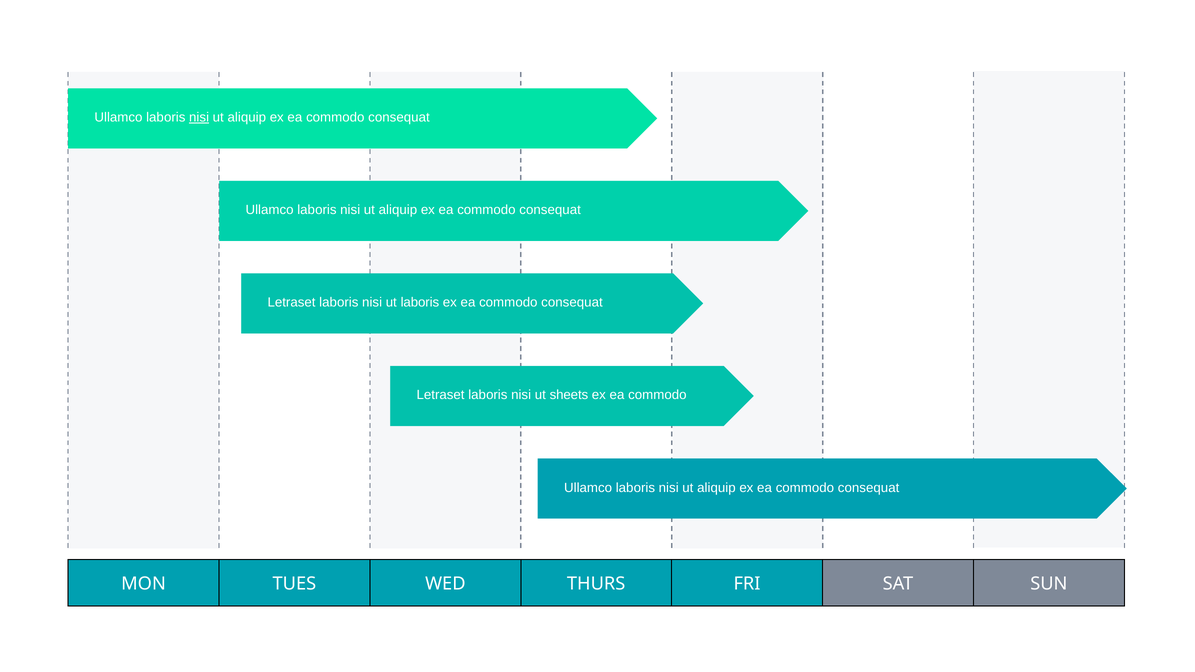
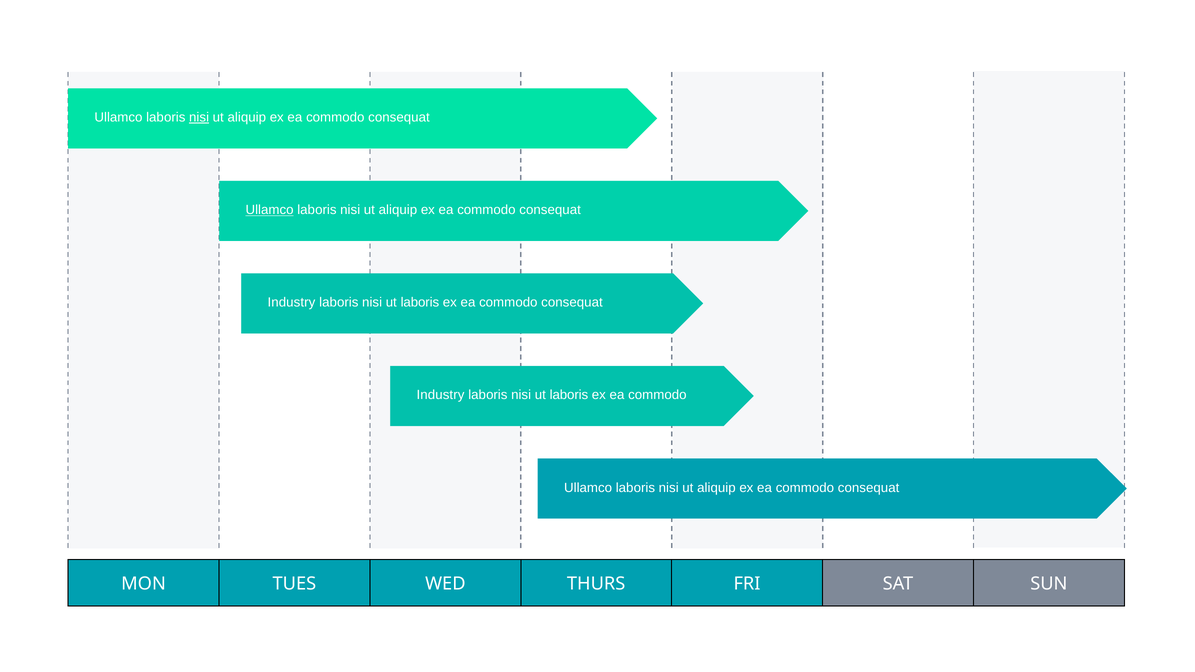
Ullamco underline: none -> present (270, 210)
Letraset: Letraset -> Industry (291, 303)
Letraset: Letraset -> Industry (440, 395)
sheets: sheets -> laboris (569, 395)
